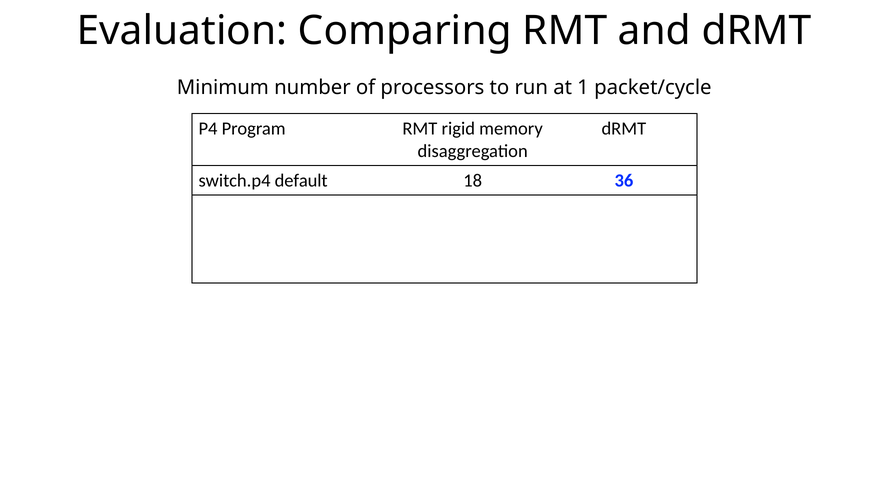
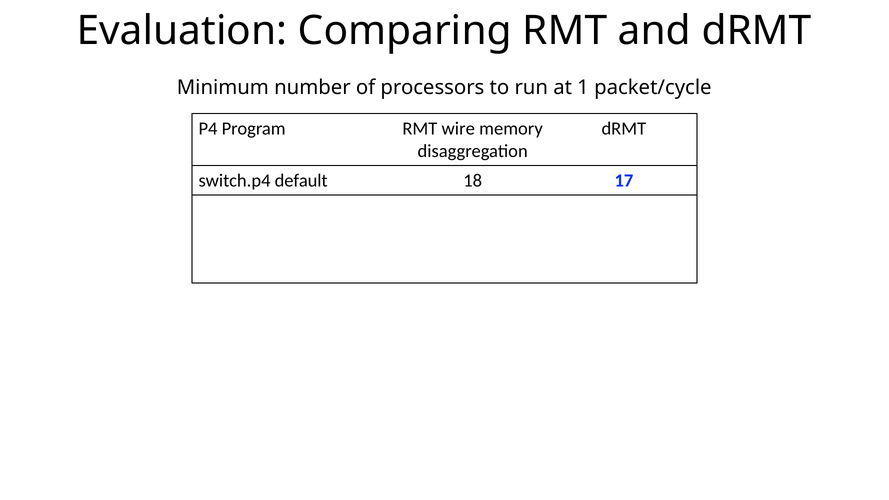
rigid: rigid -> wire (458, 128)
36: 36 -> 17 (624, 180)
